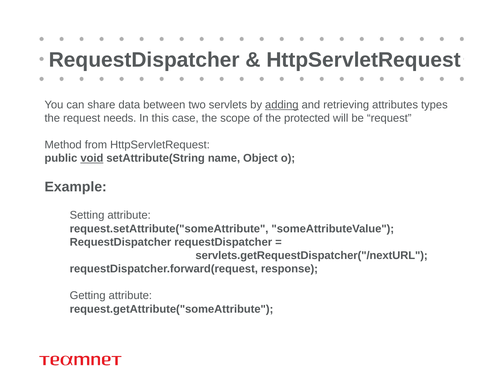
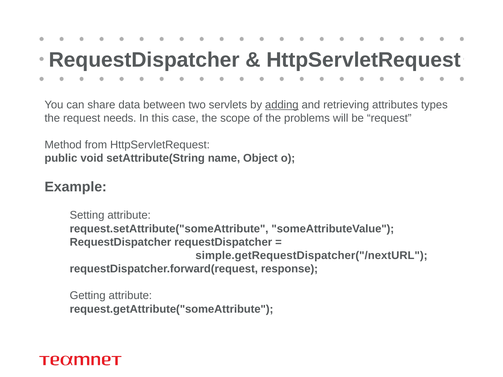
protected: protected -> problems (307, 118)
void underline: present -> none (92, 158)
servlets.getRequestDispatcher("/nextURL: servlets.getRequestDispatcher("/nextURL -> simple.getRequestDispatcher("/nextURL (311, 256)
